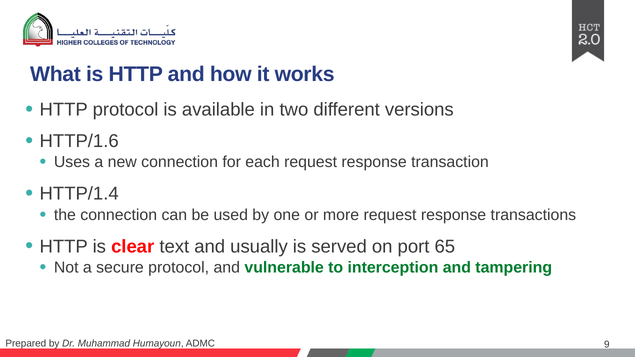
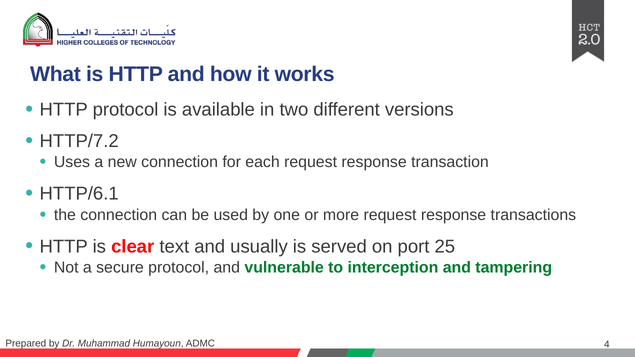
HTTP/1.6: HTTP/1.6 -> HTTP/7.2 (79, 141)
HTTP/1.4: HTTP/1.4 -> HTTP/6.1 (79, 194)
65: 65 -> 25 (445, 247)
9: 9 -> 4 (607, 345)
